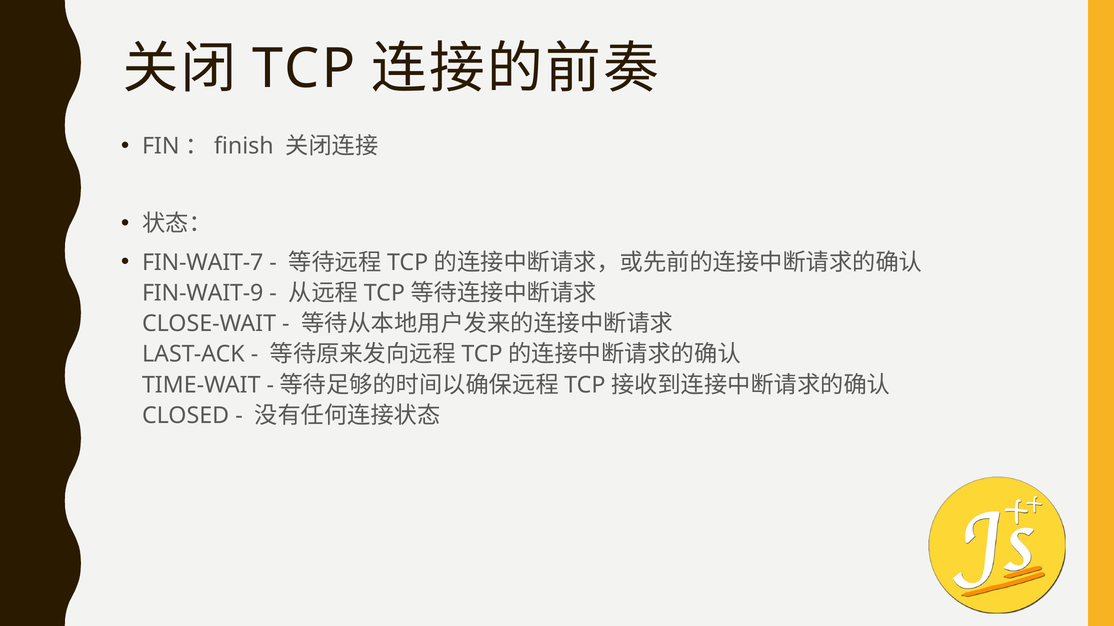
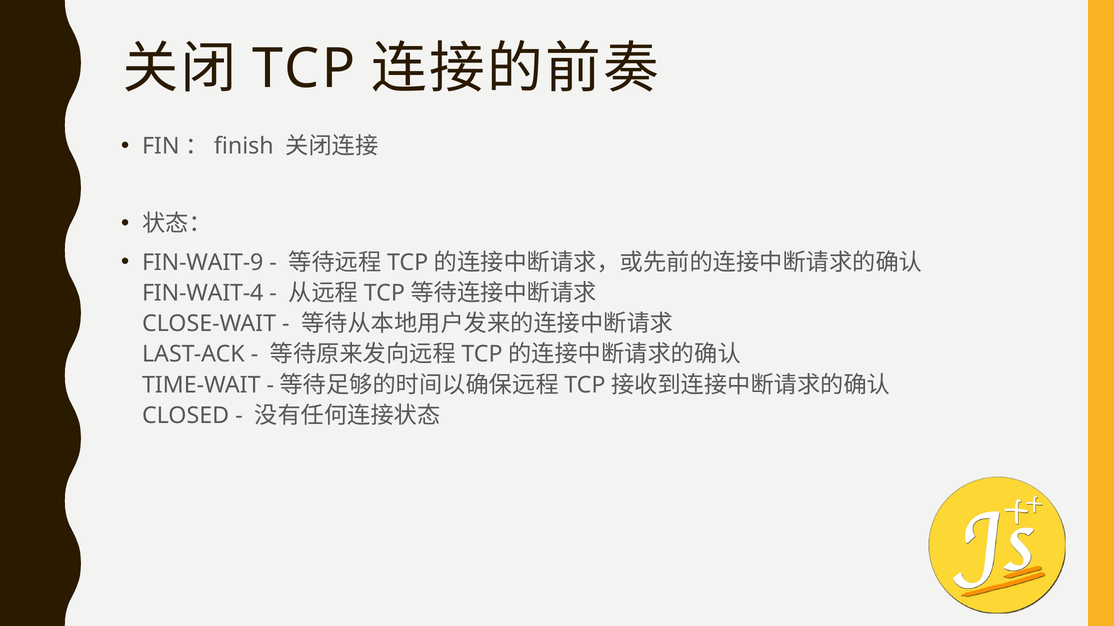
FIN-WAIT-7: FIN-WAIT-7 -> FIN-WAIT-9 (203, 263)
FIN-WAIT-9: FIN-WAIT-9 -> FIN-WAIT-4 (203, 293)
